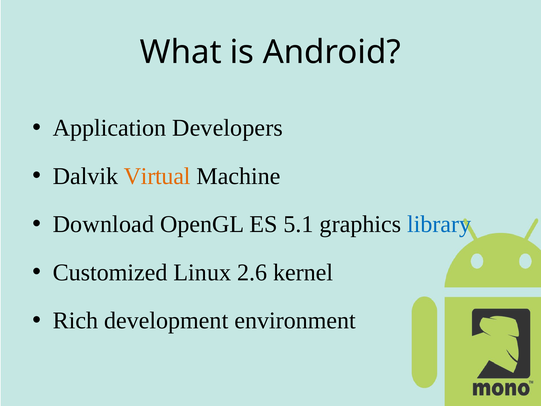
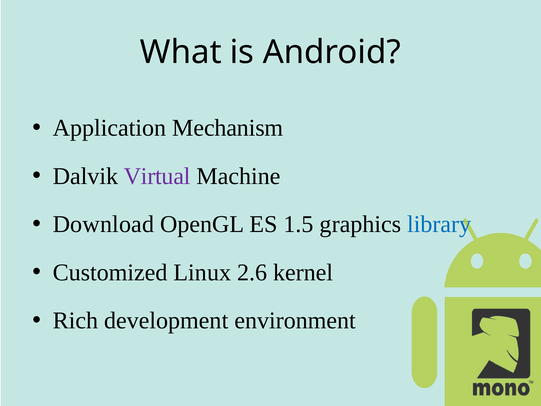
Developers: Developers -> Mechanism (228, 128)
Virtual colour: orange -> purple (157, 176)
5.1: 5.1 -> 1.5 (299, 224)
